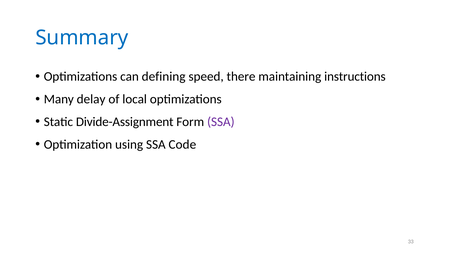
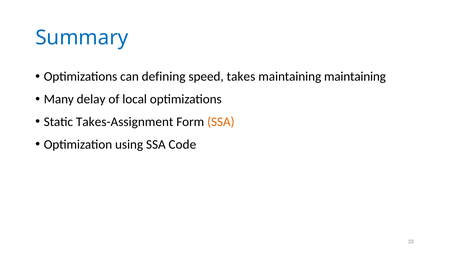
there: there -> takes (241, 76)
maintaining instructions: instructions -> maintaining (355, 76)
Divide-Assignment: Divide-Assignment -> Takes-Assignment (125, 122)
SSA colour: purple -> orange (221, 122)
